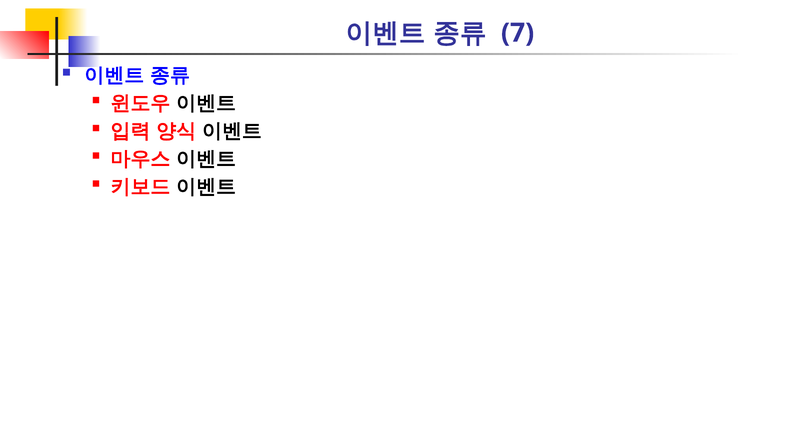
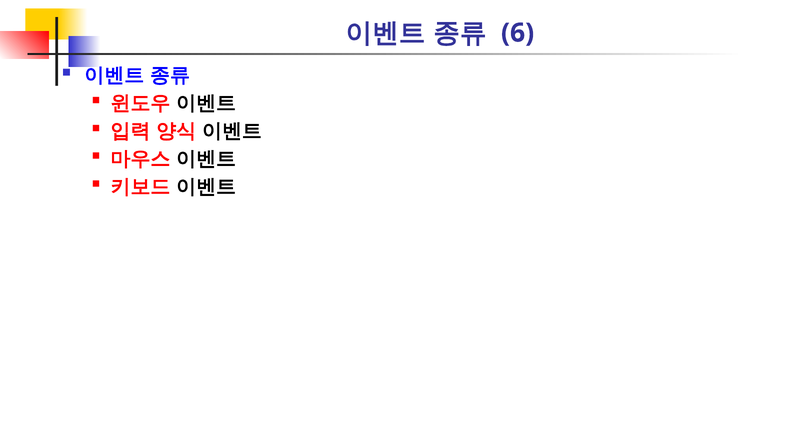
7: 7 -> 6 (518, 33)
